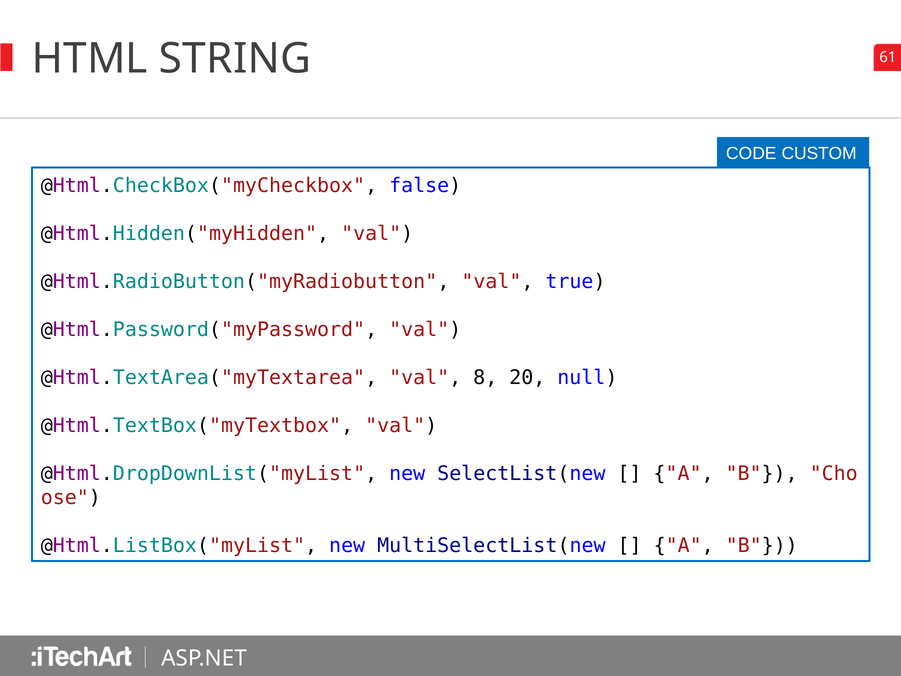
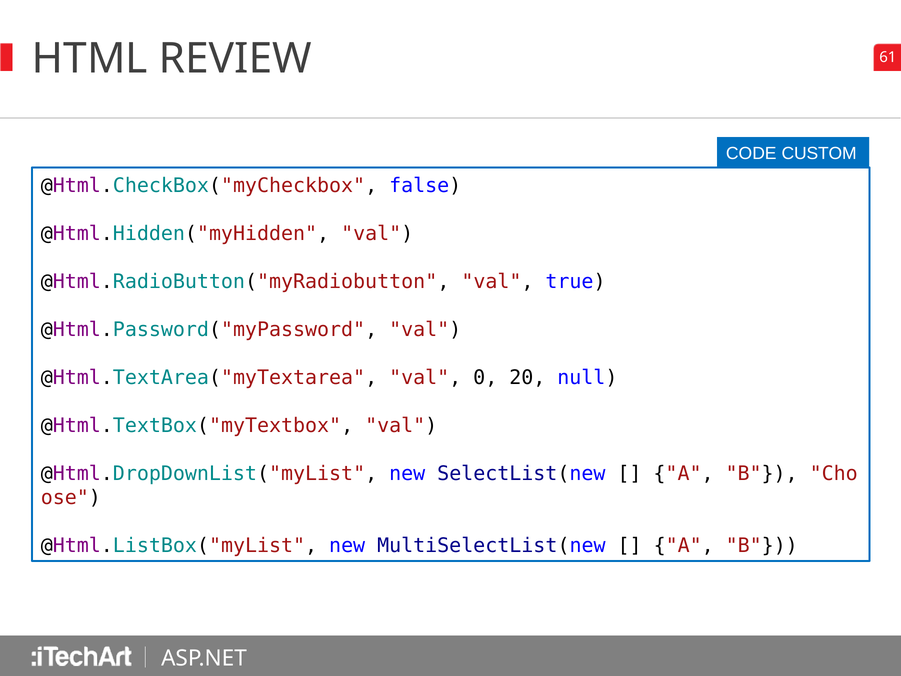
STRING: STRING -> REVIEW (235, 59)
8: 8 -> 0 (485, 377)
